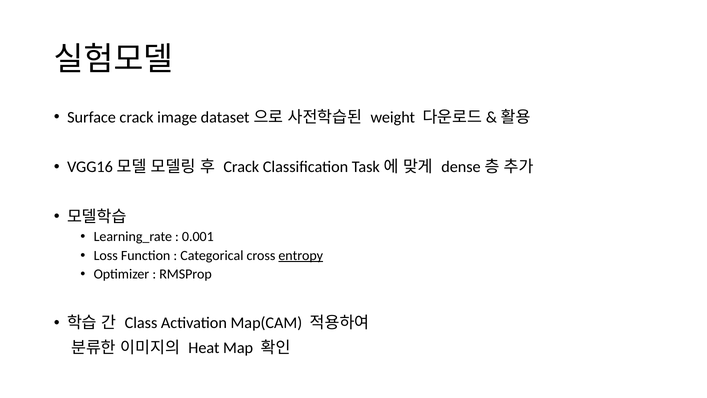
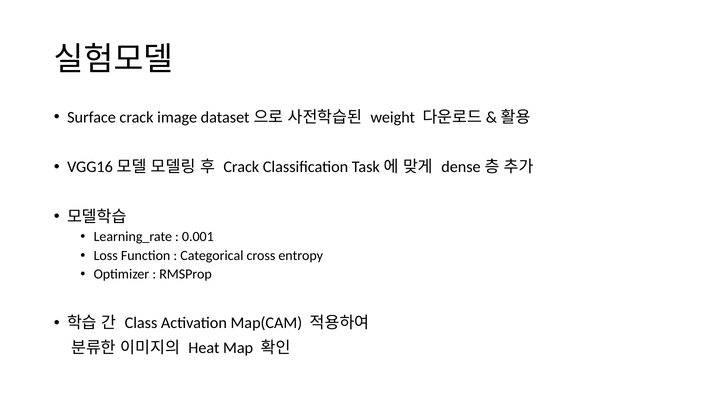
entropy underline: present -> none (301, 255)
